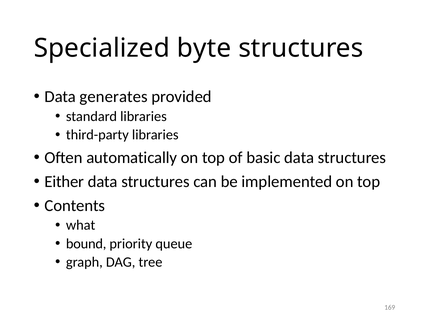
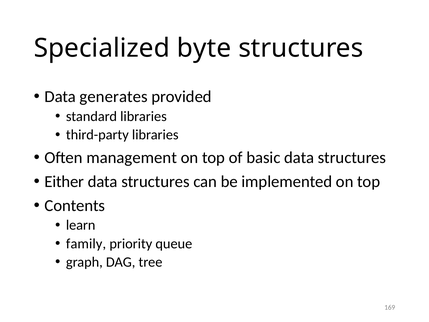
automatically: automatically -> management (132, 157)
what: what -> learn (81, 225)
bound: bound -> family (86, 243)
